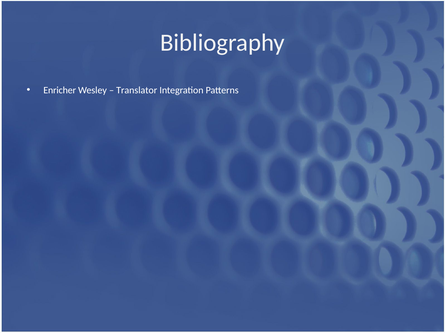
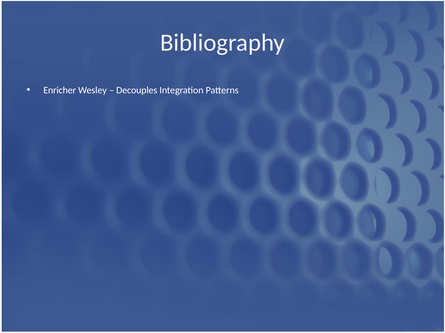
Translator: Translator -> Decouples (137, 90)
